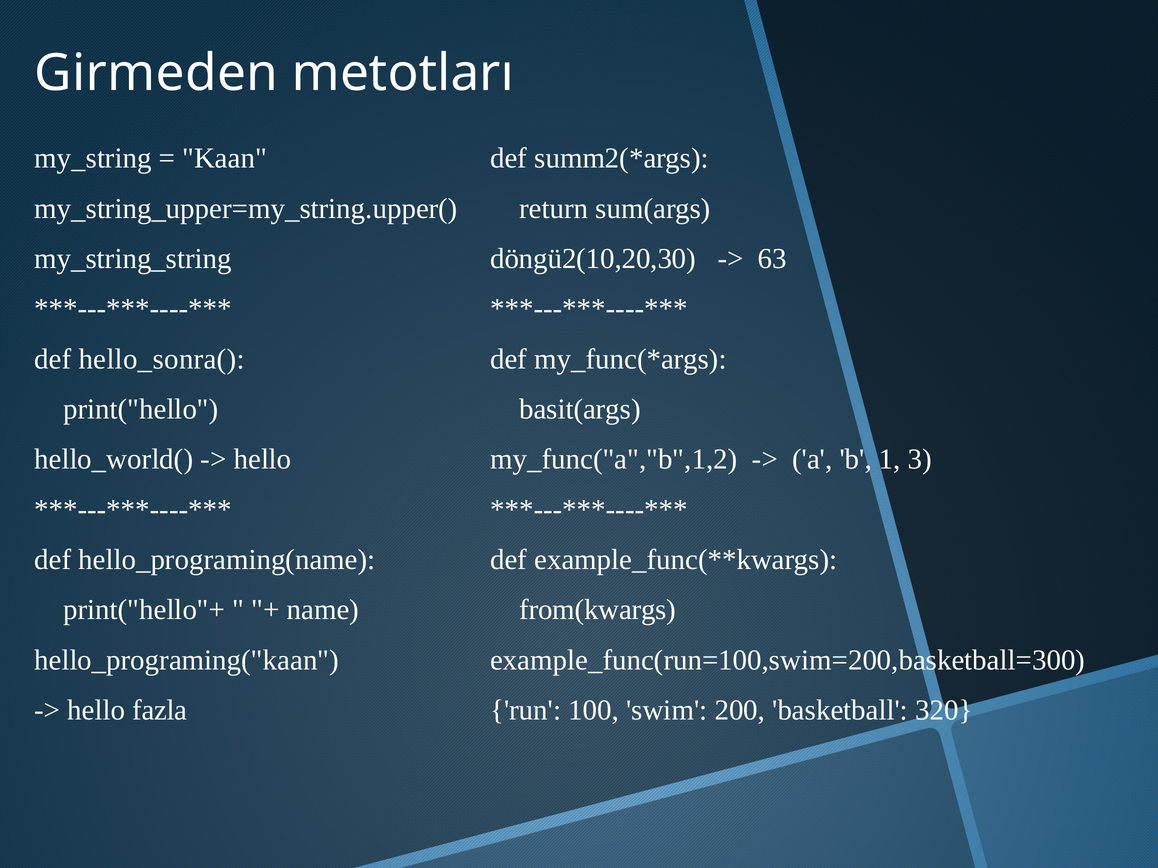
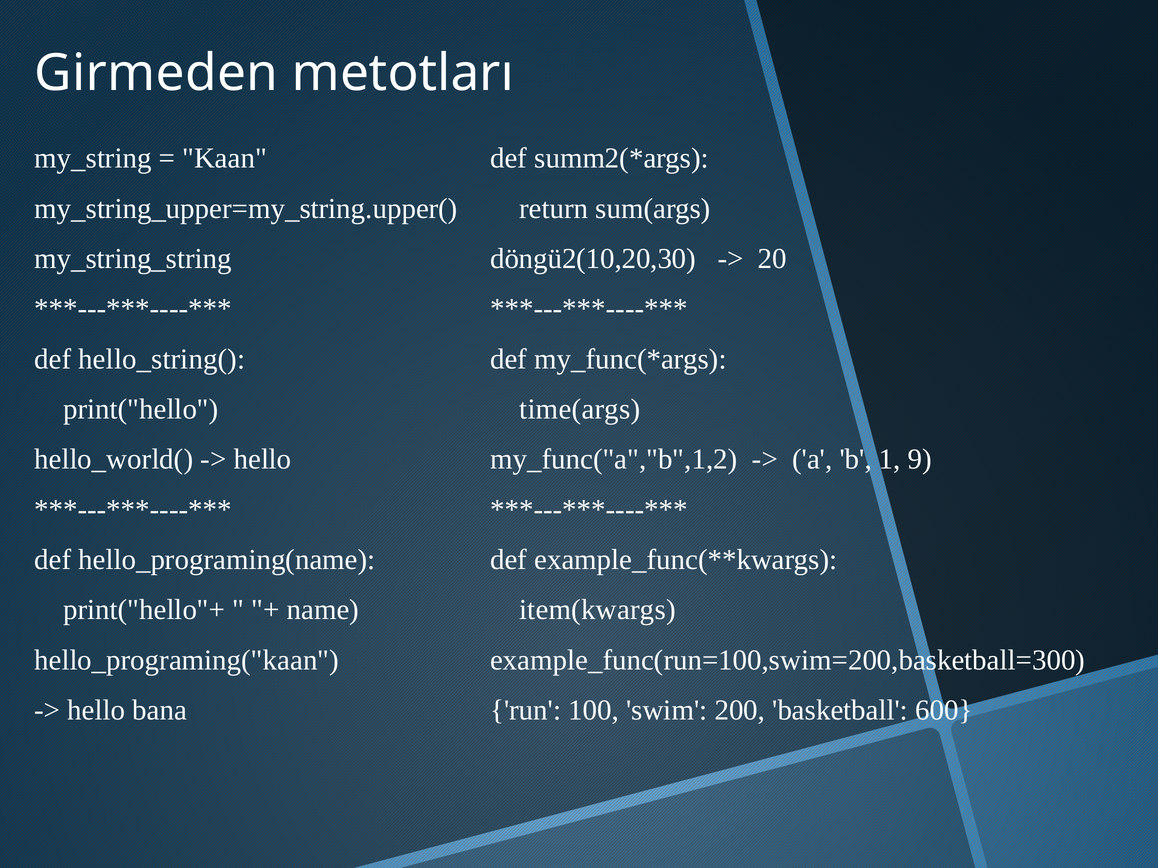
63: 63 -> 20 (772, 259)
hello_sonra(: hello_sonra( -> hello_string( (162, 359)
basit(args: basit(args -> time(args (580, 409)
3: 3 -> 9 (920, 460)
from(kwargs: from(kwargs -> item(kwargs (597, 610)
fazla: fazla -> bana (160, 711)
320: 320 -> 600 (944, 711)
